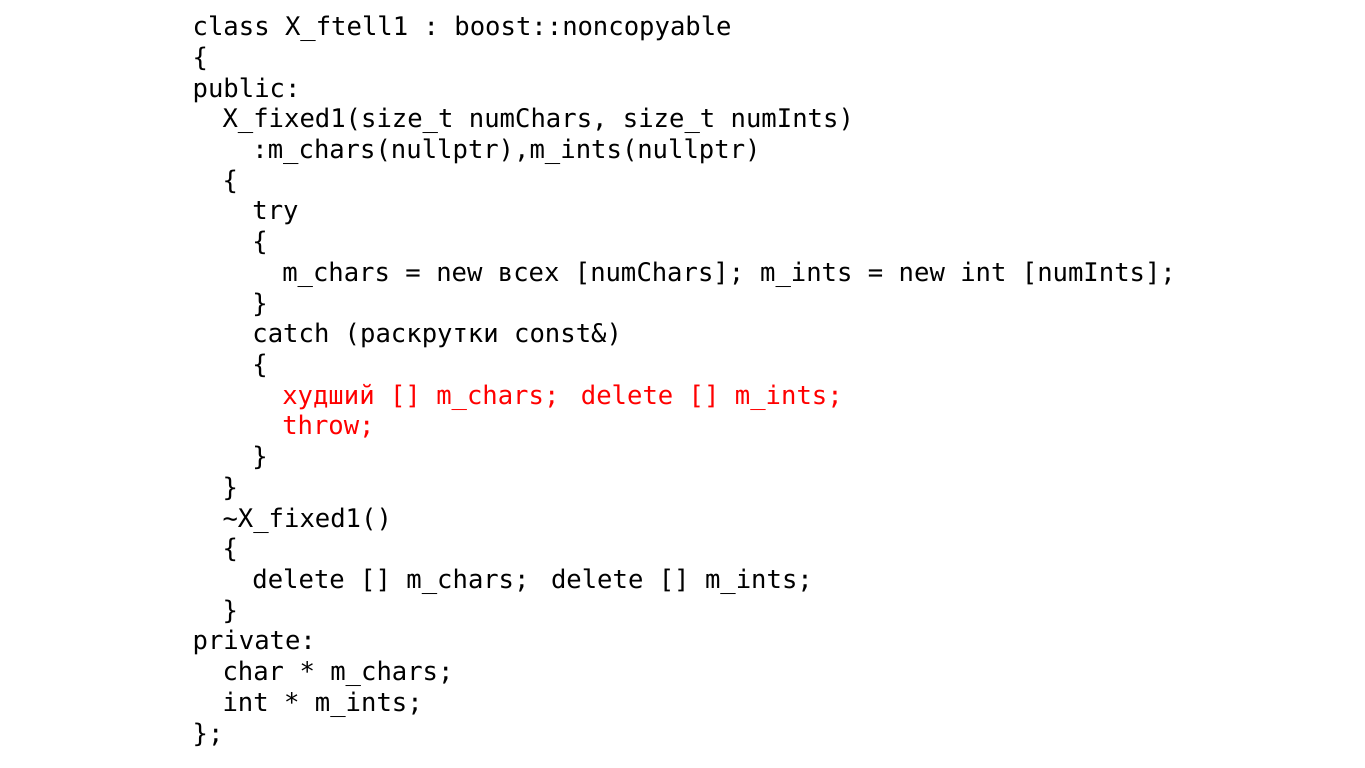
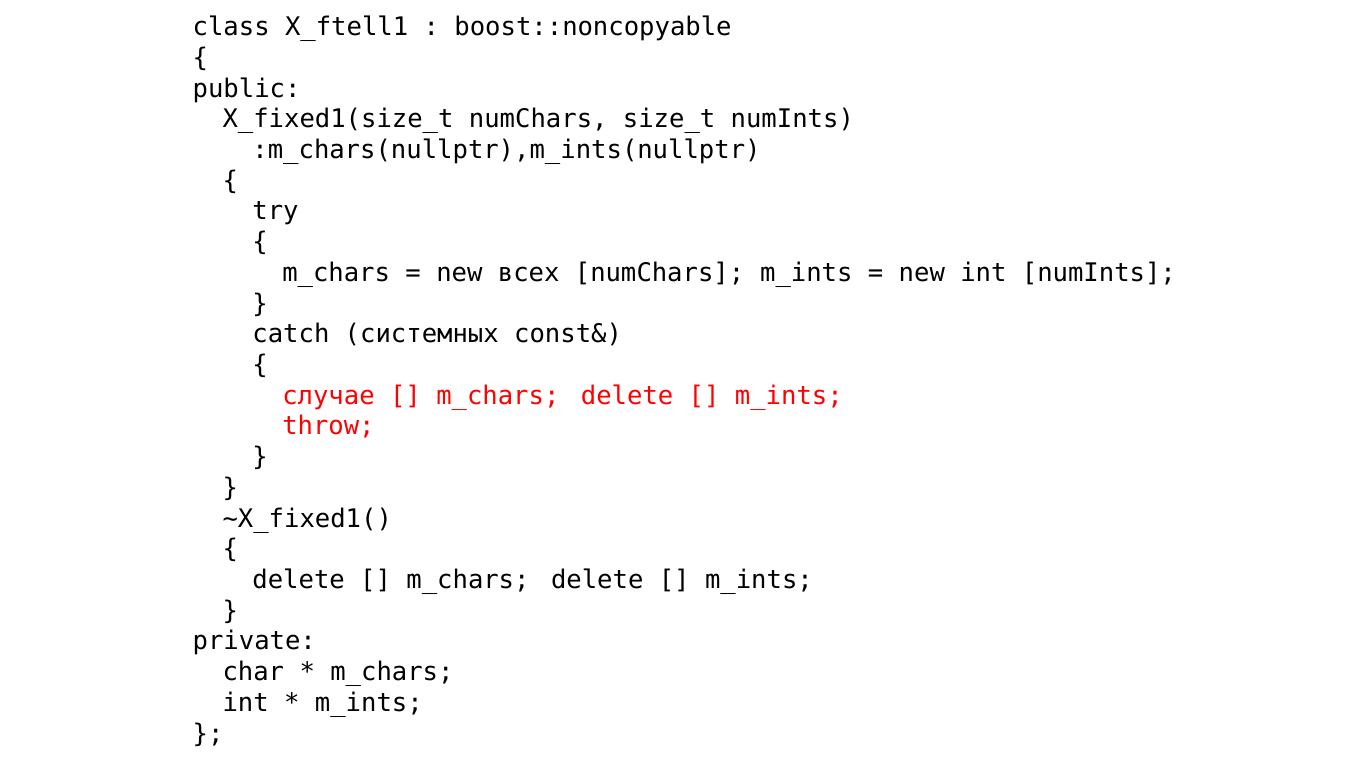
раскрутки: раскрутки -> системных (422, 334)
худший: худший -> случае (329, 396)
